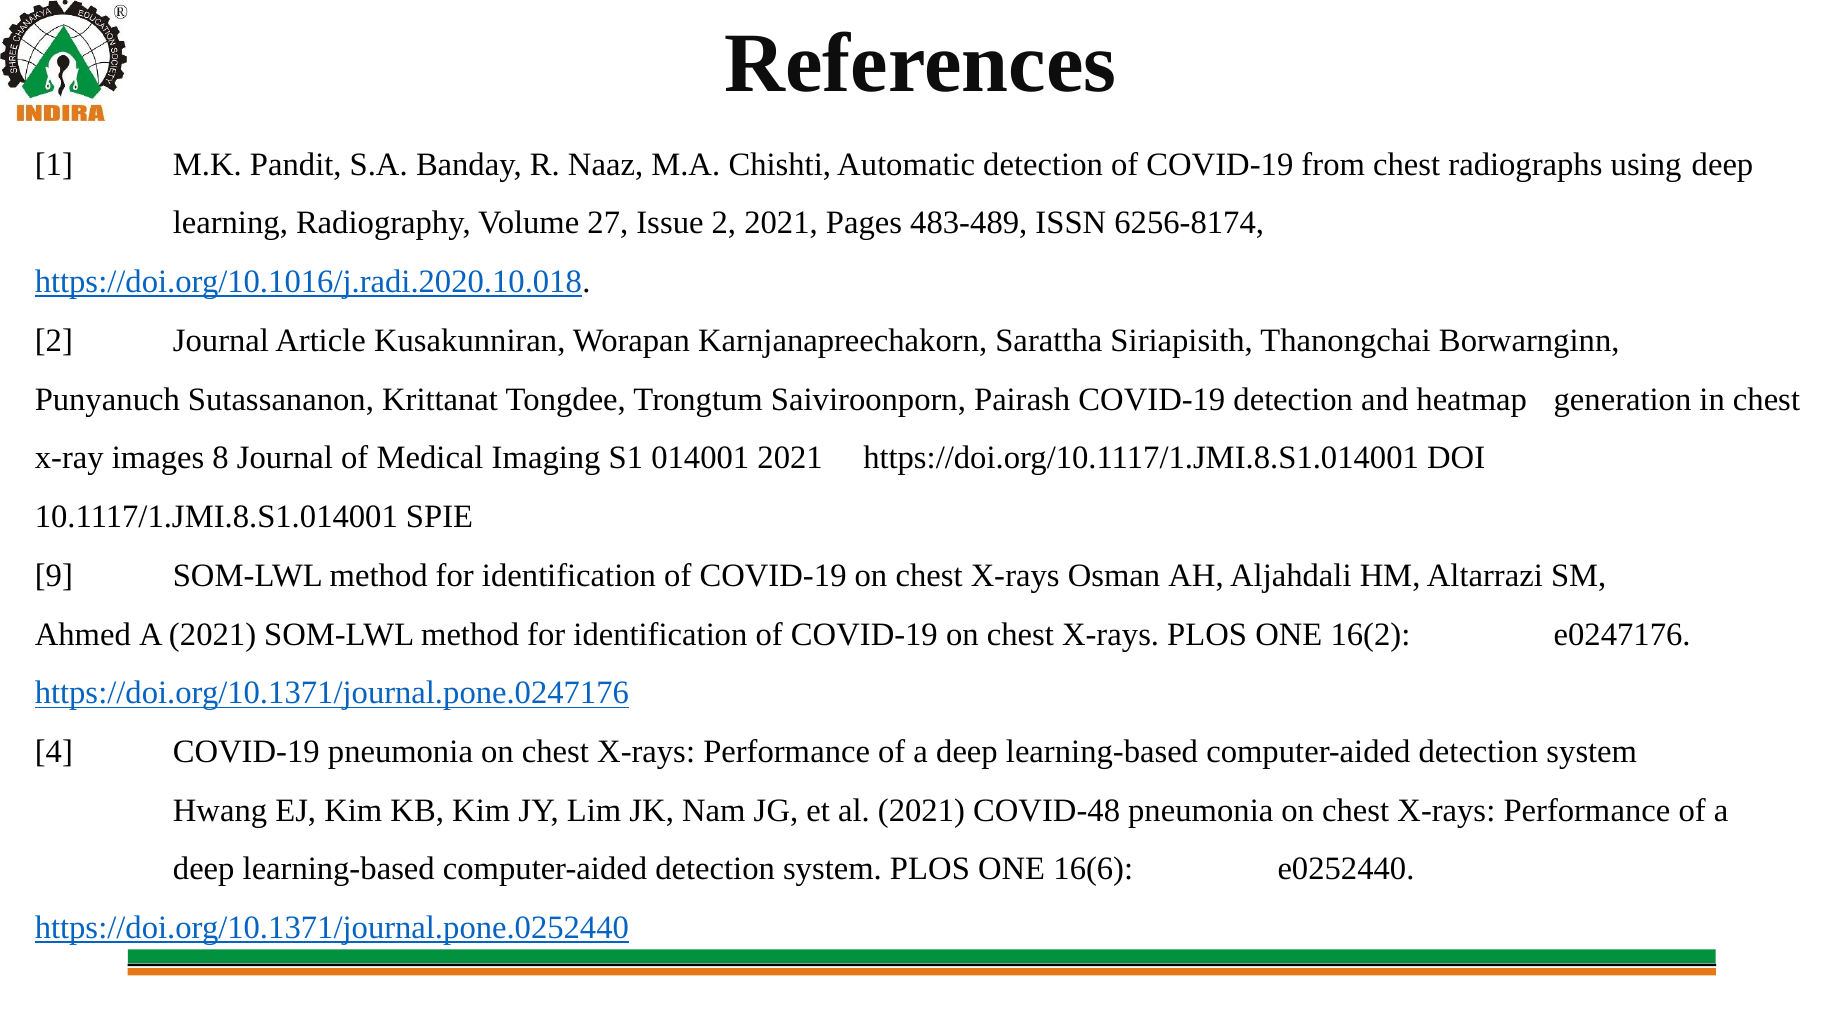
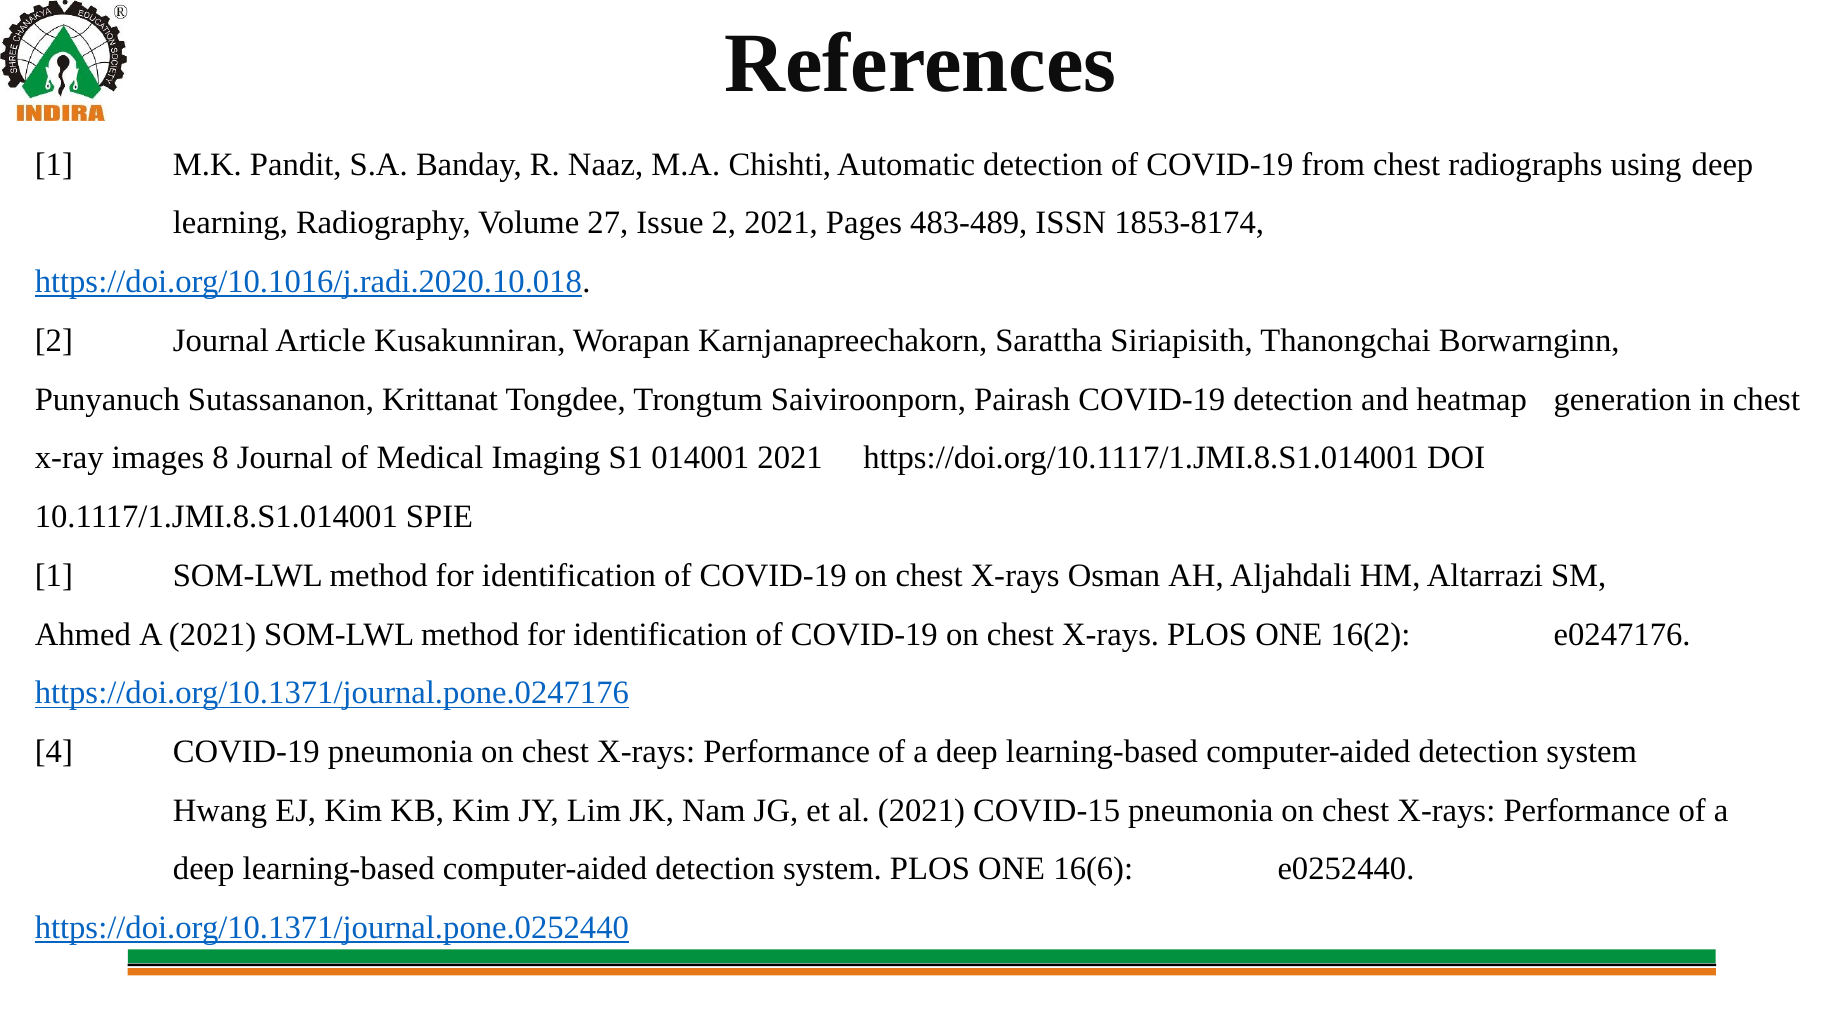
6256-8174: 6256-8174 -> 1853-8174 (1189, 223)
9: 9 -> 1 (54, 575)
COVID-48: COVID-48 -> COVID-15 (1047, 810)
